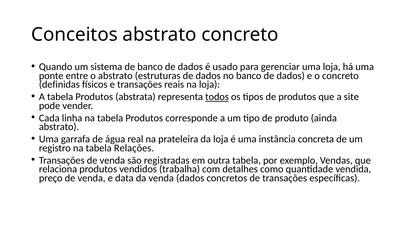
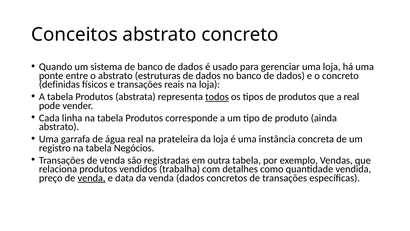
a site: site -> real (351, 97)
Relações: Relações -> Negócios (134, 148)
venda underline: none -> present (92, 178)
